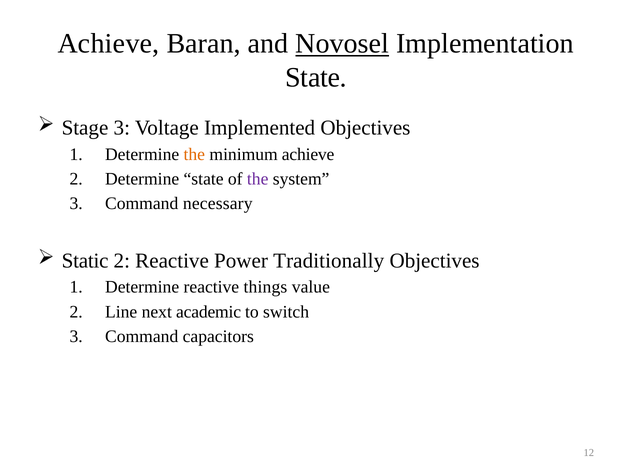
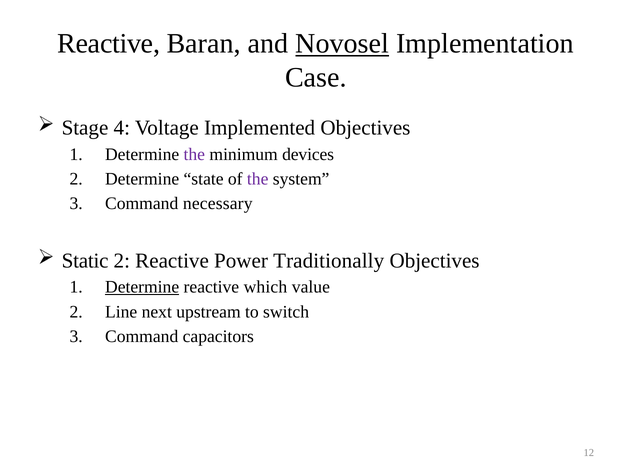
Achieve: Achieve -> Reactive (109, 44)
State: State -> Case (316, 77)
Stage 3: 3 -> 4 (122, 128)
the colour: orange -> purple (194, 154)
minimum achieve: achieve -> devices (308, 154)
Determine underline: none -> present (142, 287)
things: things -> which (265, 287)
academic: academic -> upstream (208, 312)
